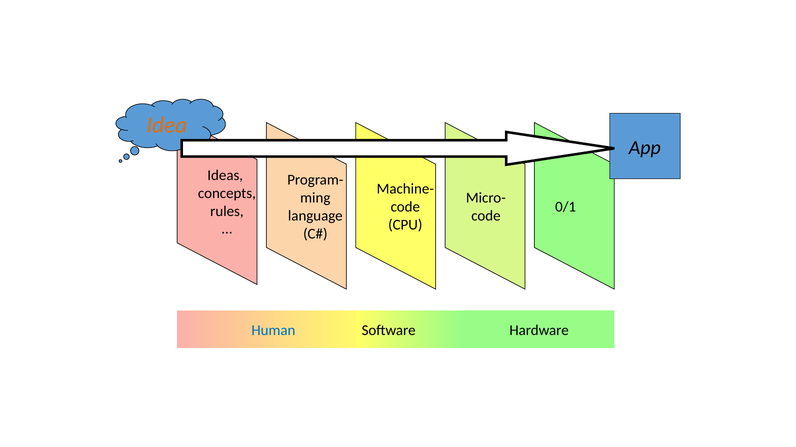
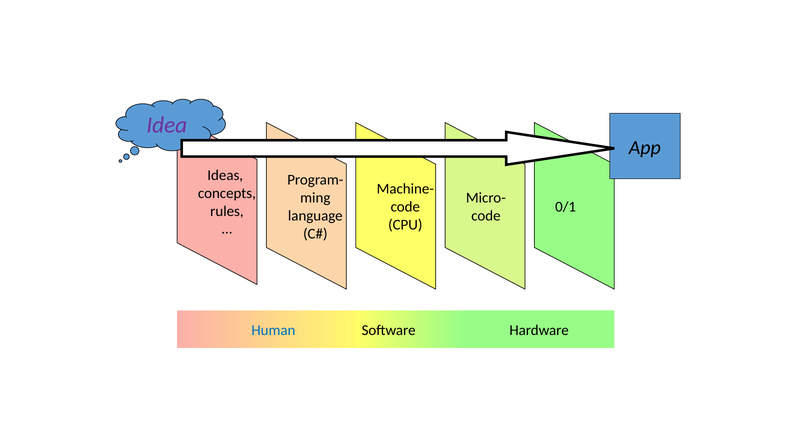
Idea colour: orange -> purple (167, 126)
